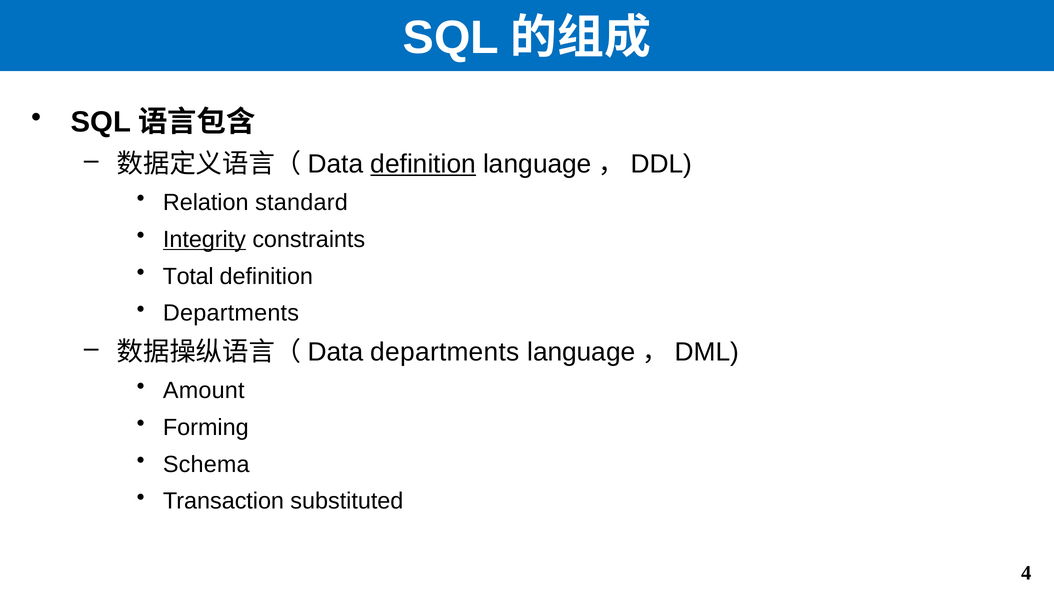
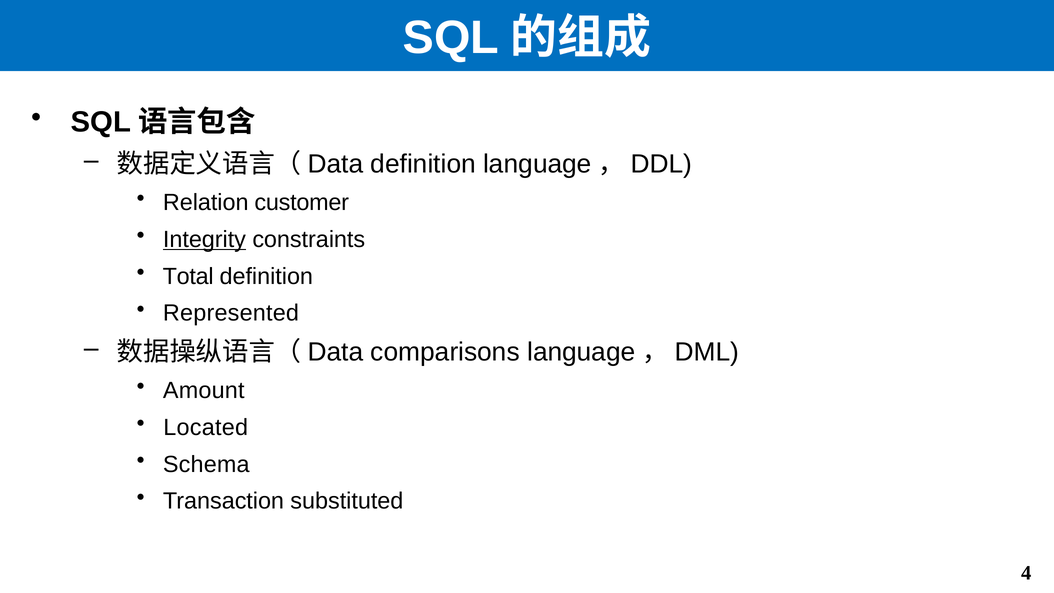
definition underline: present -> none (423, 164)
standard: standard -> customer (302, 203)
Departments: Departments -> Represented (231, 313)
departments: departments -> comparisons (445, 352)
Forming: Forming -> Located (206, 427)
